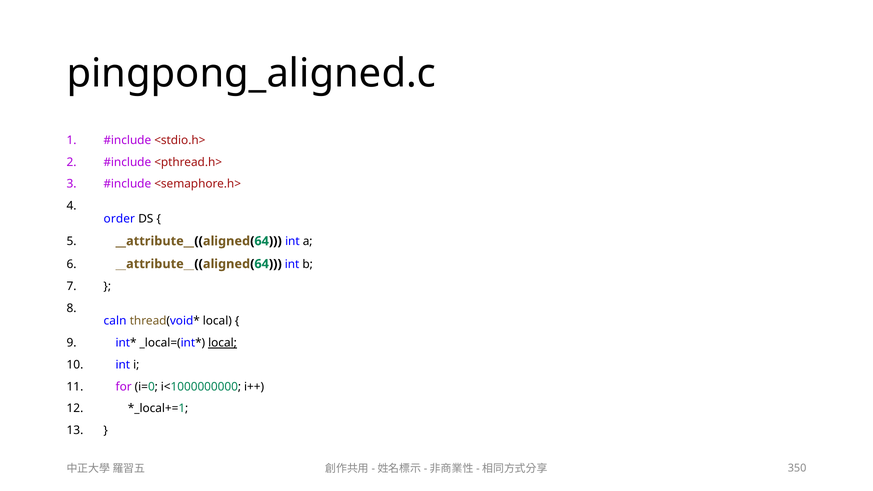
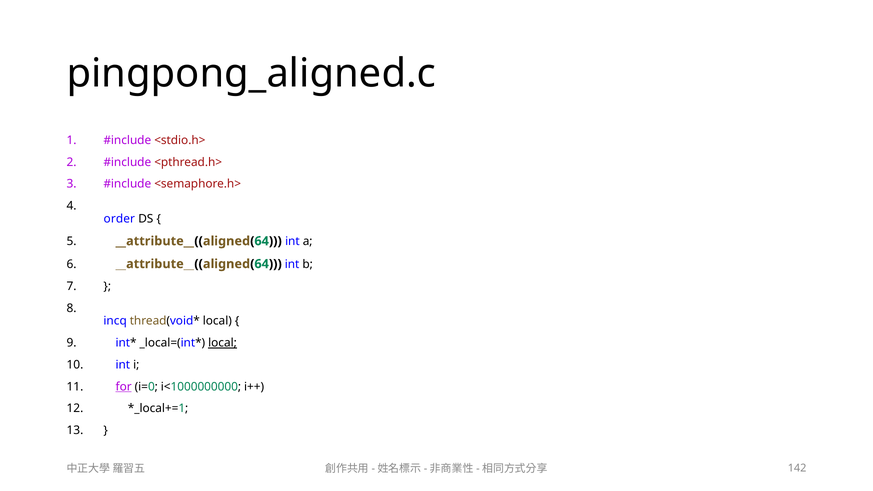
caln: caln -> incq (115, 321)
for underline: none -> present (124, 387)
350: 350 -> 142 (797, 468)
